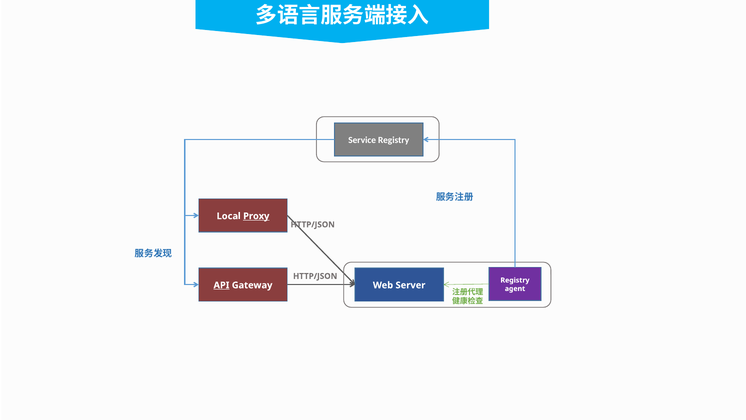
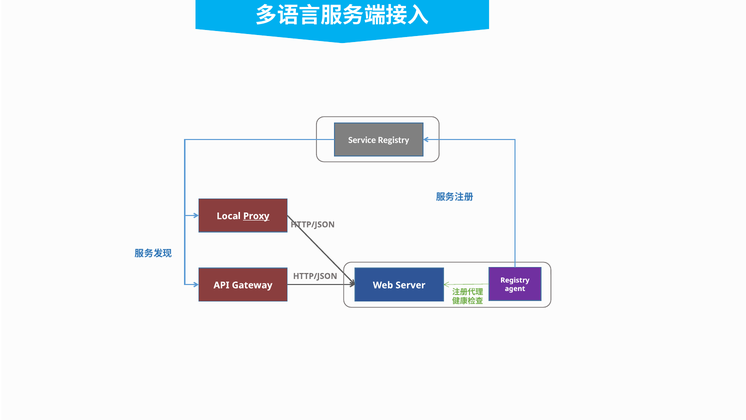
API underline: present -> none (221, 285)
